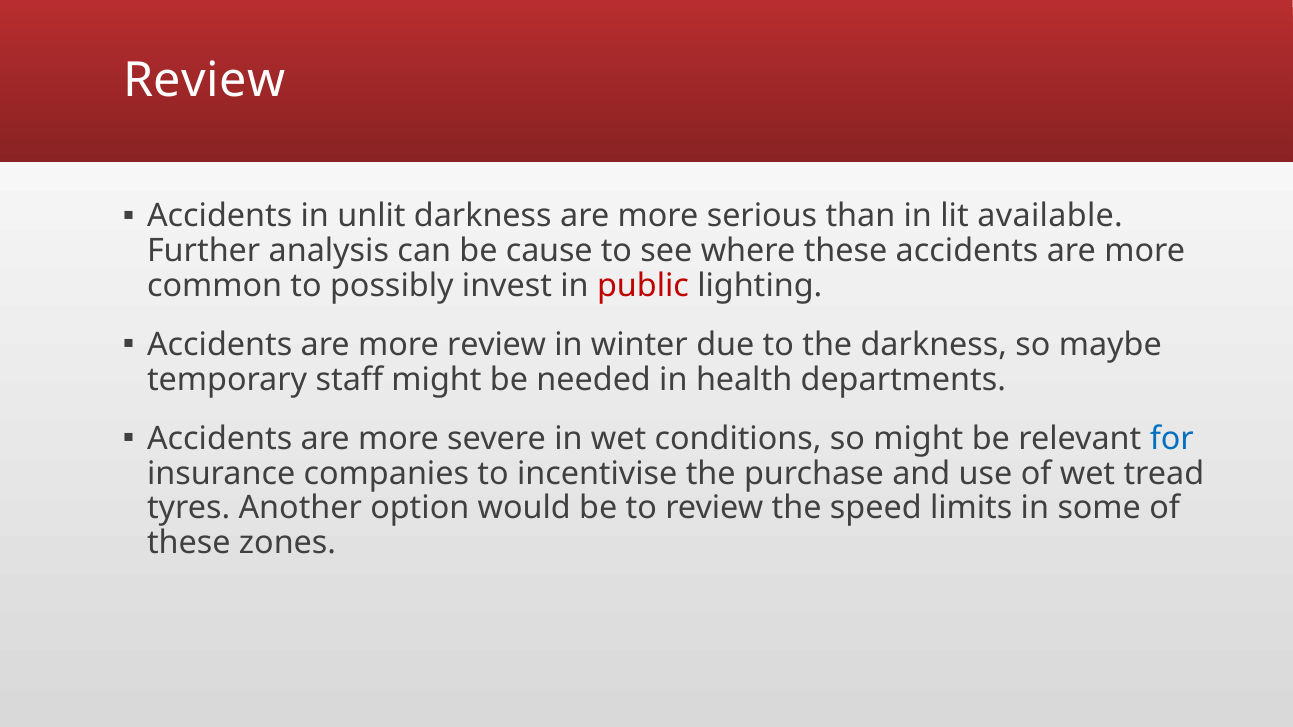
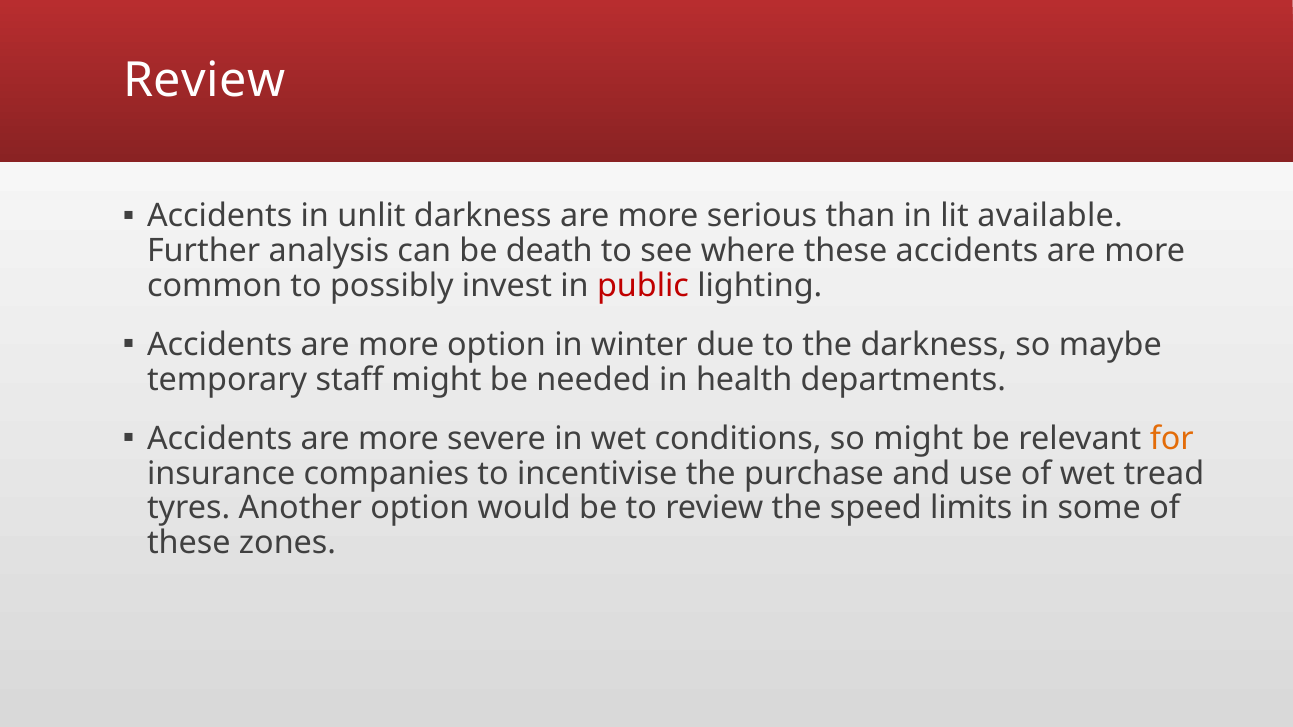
cause: cause -> death (549, 251)
more review: review -> option (497, 345)
for colour: blue -> orange (1172, 439)
